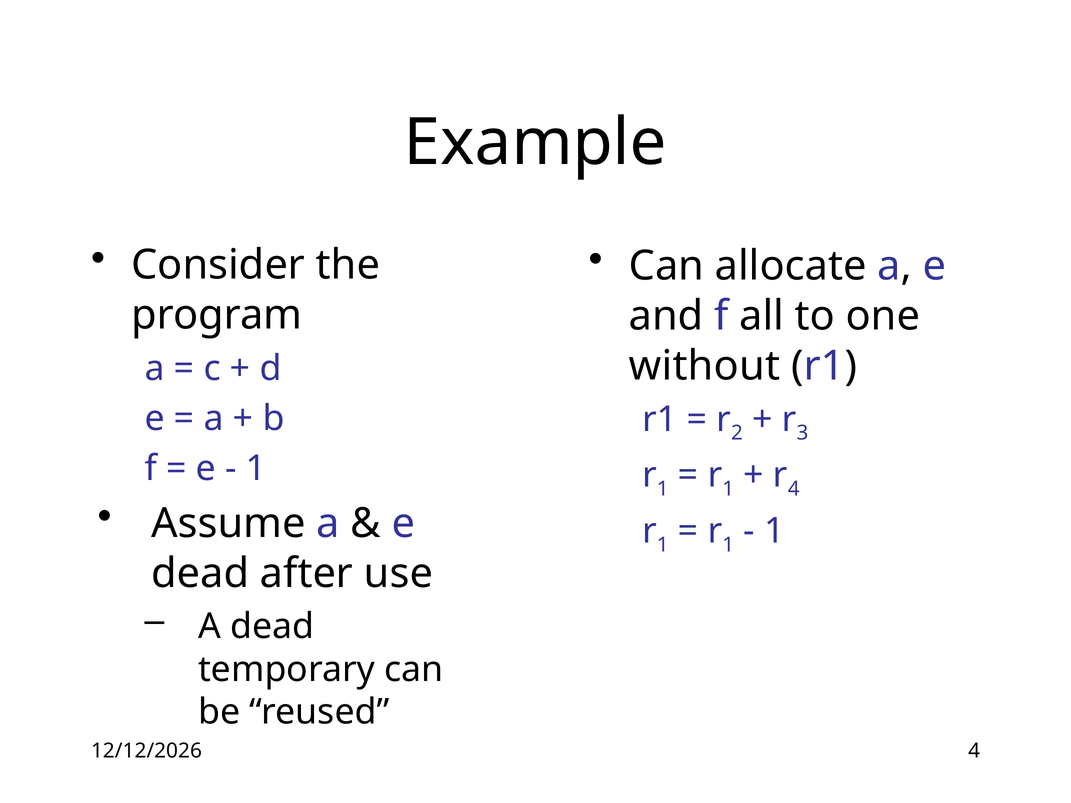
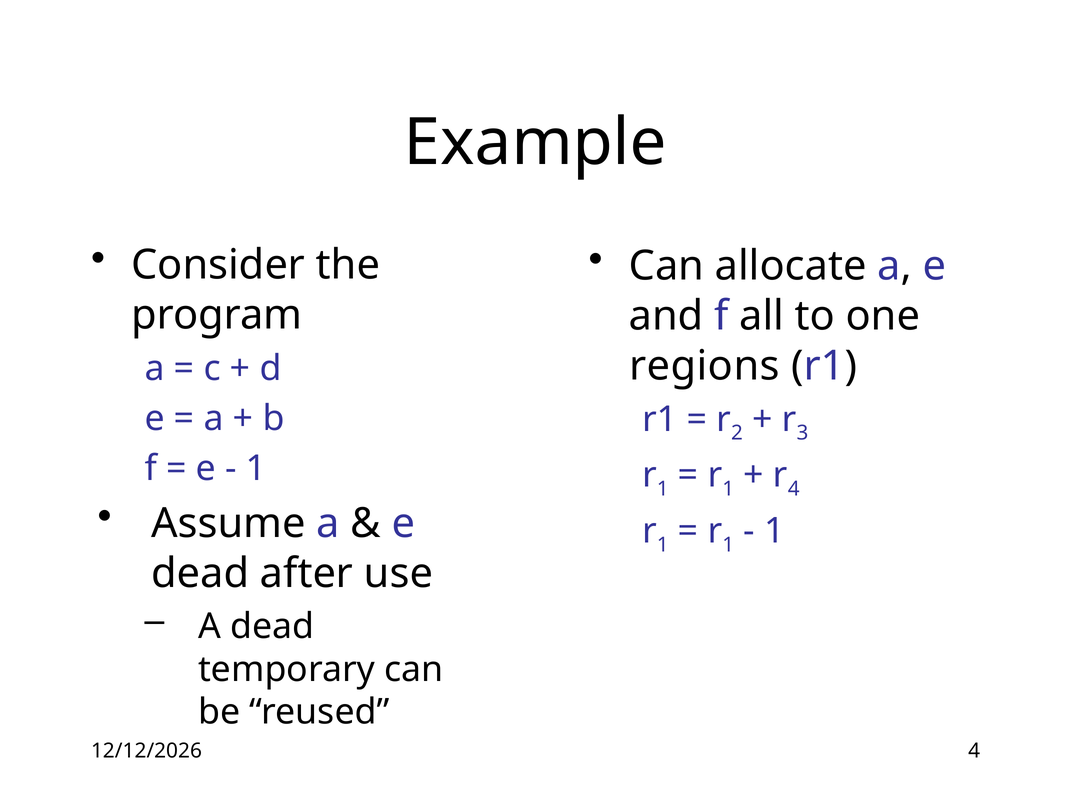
without: without -> regions (704, 366)
